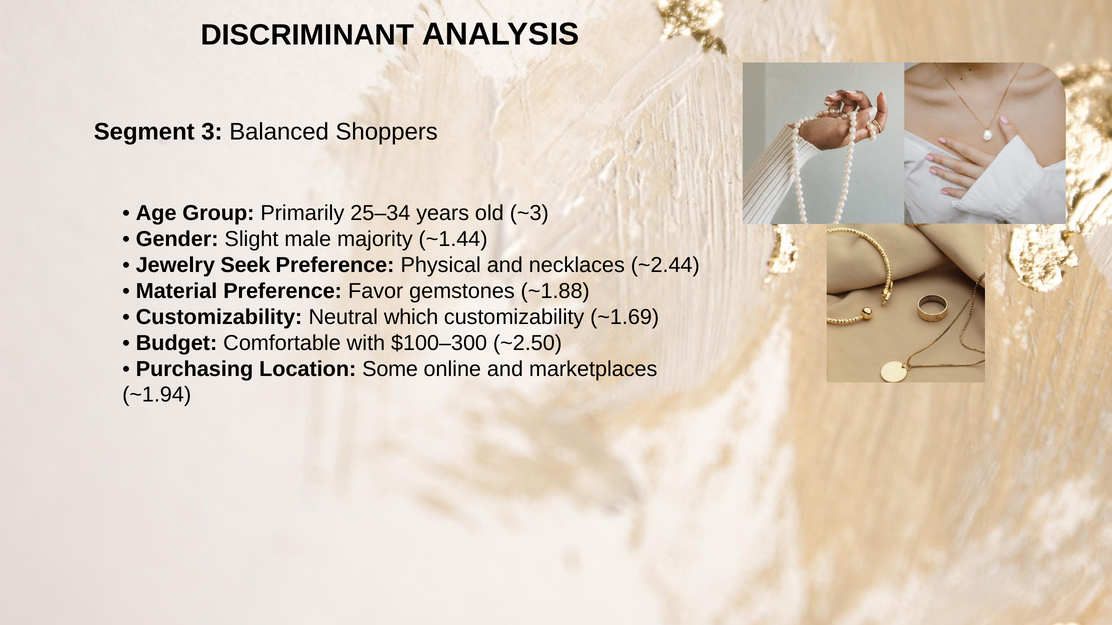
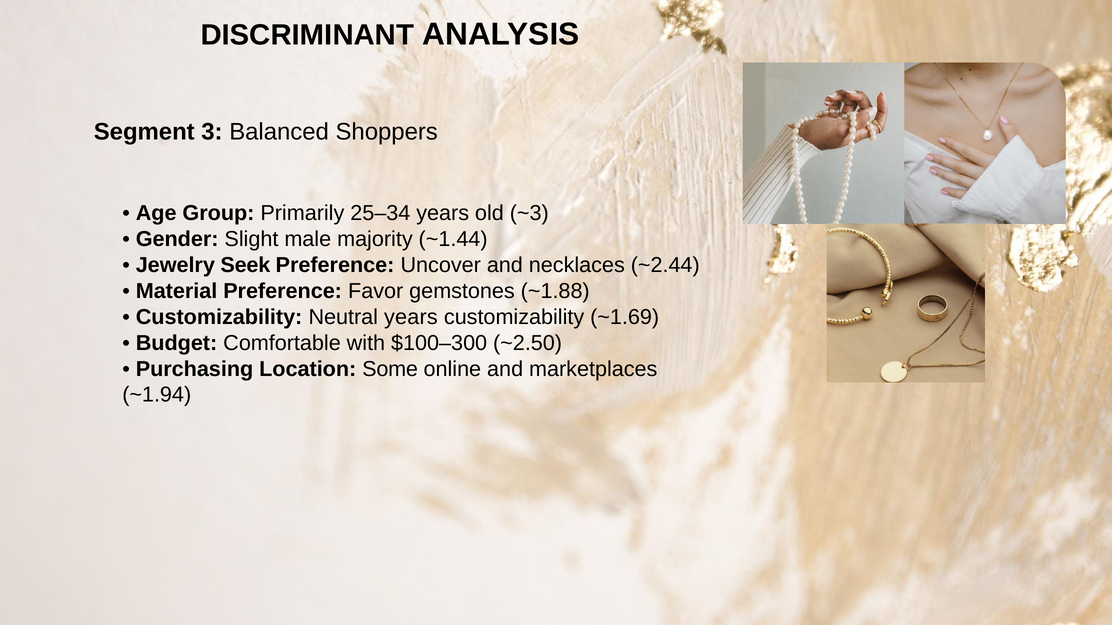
Physical: Physical -> Uncover (441, 265)
Neutral which: which -> years (411, 317)
